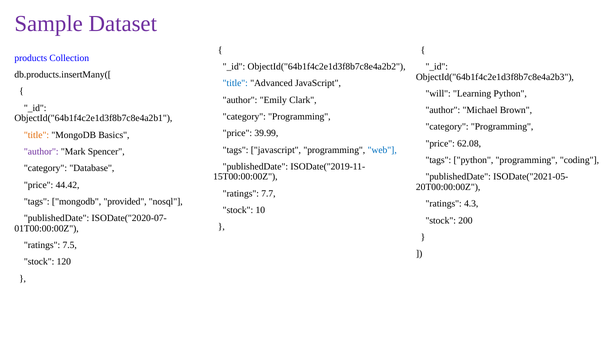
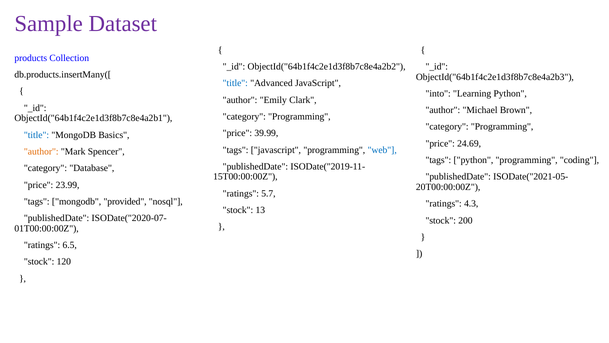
will: will -> into (438, 93)
title colour: orange -> blue (37, 135)
62.08: 62.08 -> 24.69 (469, 143)
author colour: purple -> orange (41, 151)
44.42: 44.42 -> 23.99 (68, 185)
7.7: 7.7 -> 5.7 (268, 193)
10: 10 -> 13 (260, 210)
7.5: 7.5 -> 6.5 (70, 245)
